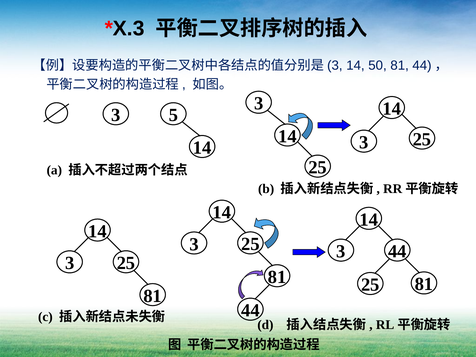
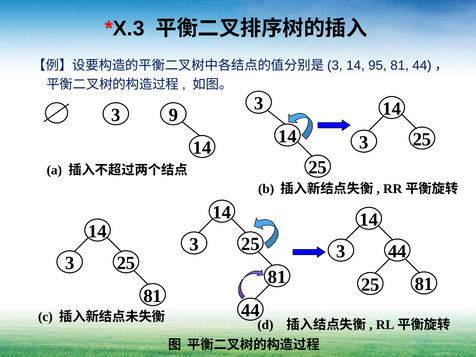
50: 50 -> 95 (377, 65)
5: 5 -> 9 (173, 115)
